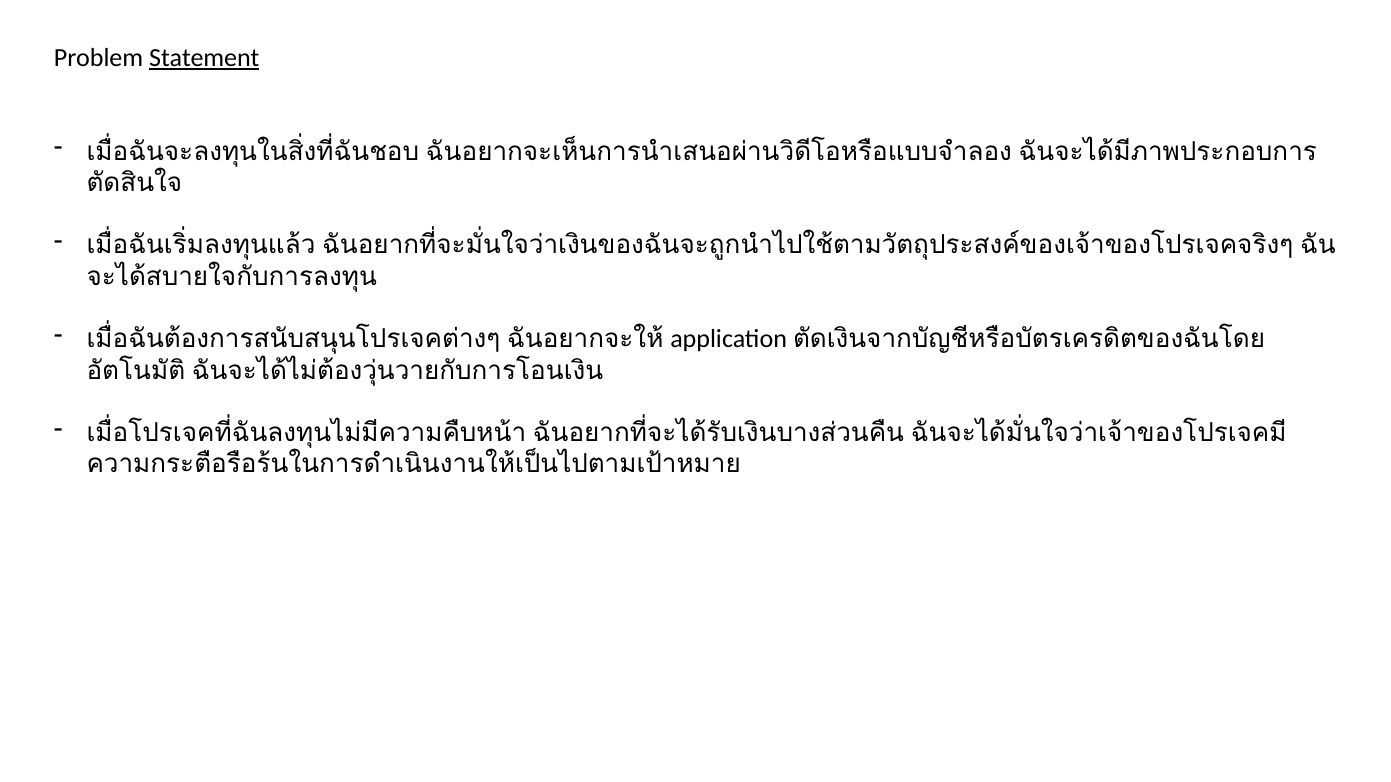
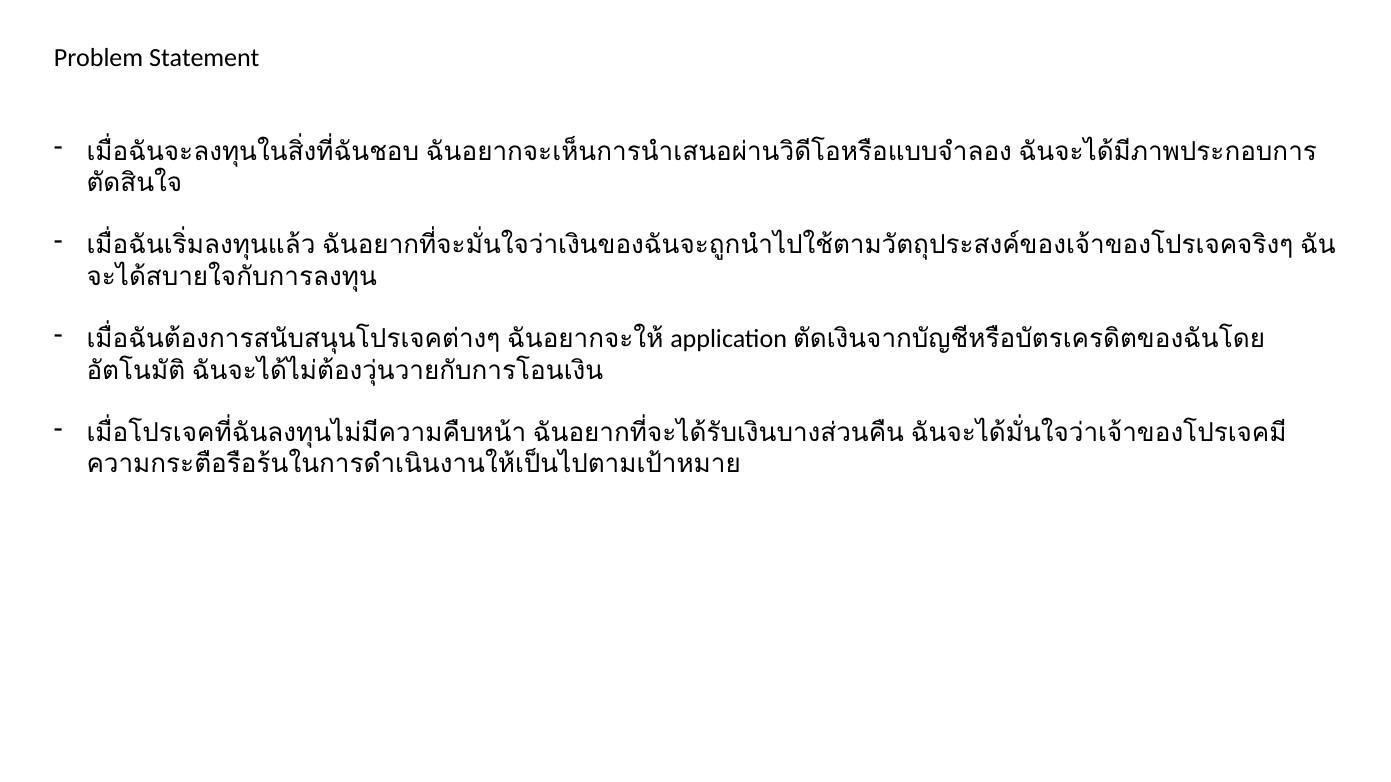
Statement underline: present -> none (204, 58)
